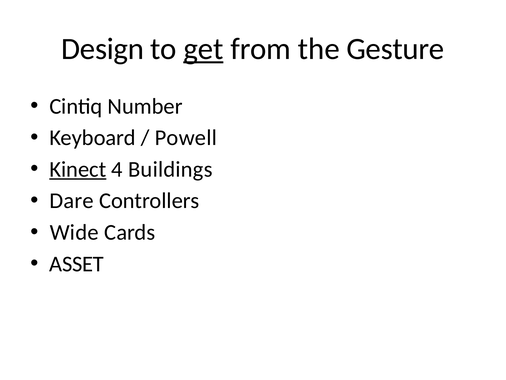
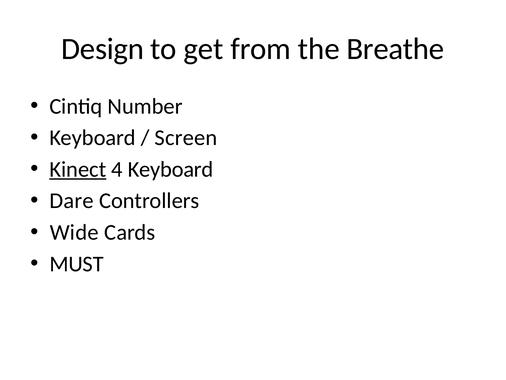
get underline: present -> none (203, 49)
Gesture: Gesture -> Breathe (395, 49)
Powell: Powell -> Screen (186, 138)
4 Buildings: Buildings -> Keyboard (171, 169)
ASSET: ASSET -> MUST (77, 264)
